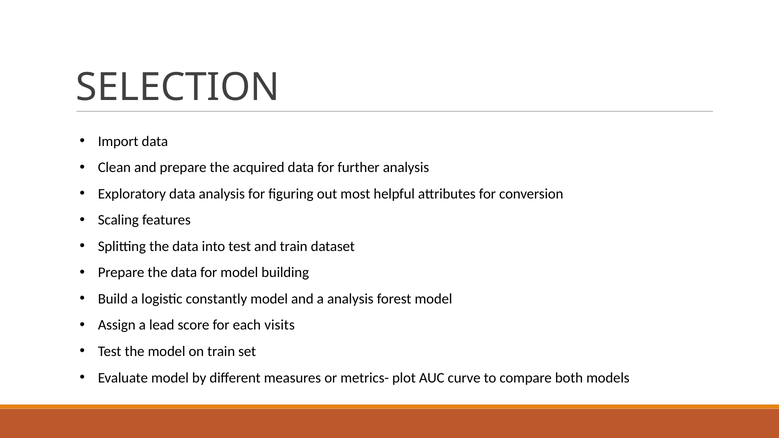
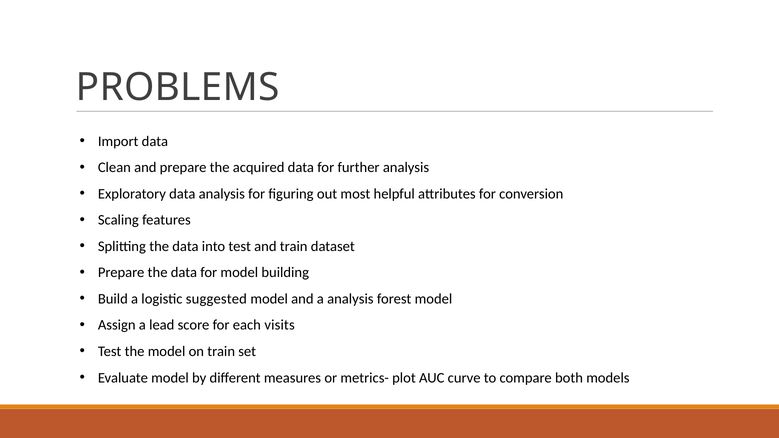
SELECTION: SELECTION -> PROBLEMS (178, 87)
constantly: constantly -> suggested (216, 299)
